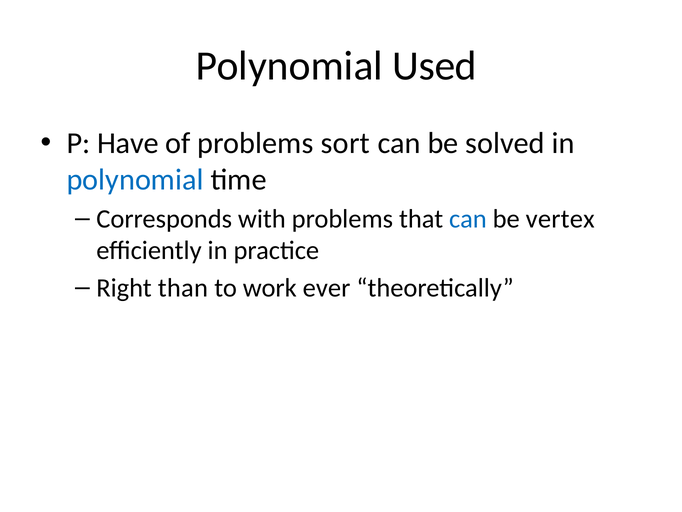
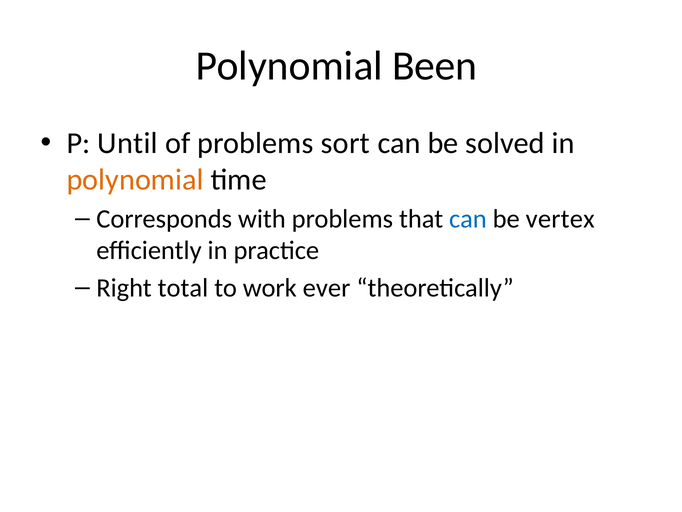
Used: Used -> Been (435, 66)
Have: Have -> Until (128, 143)
polynomial colour: blue -> orange (135, 179)
than: than -> total (183, 288)
